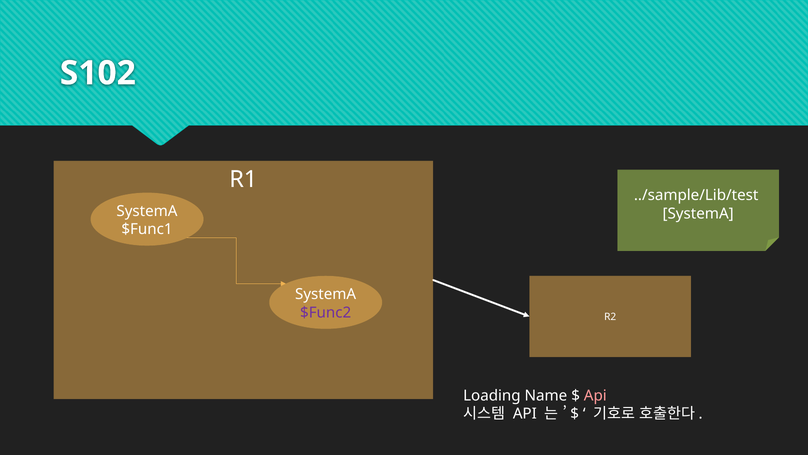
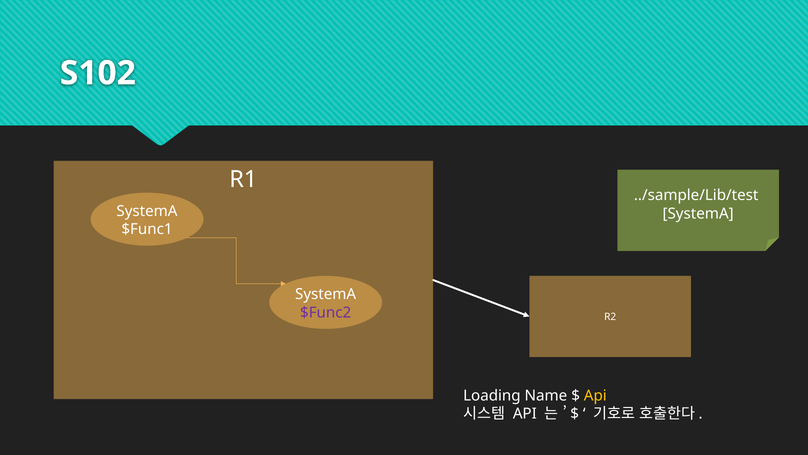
Api colour: pink -> yellow (595, 395)
